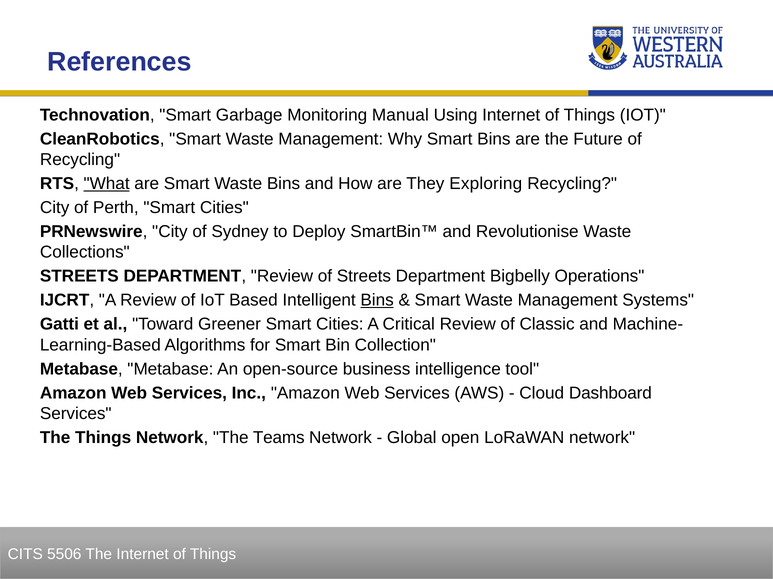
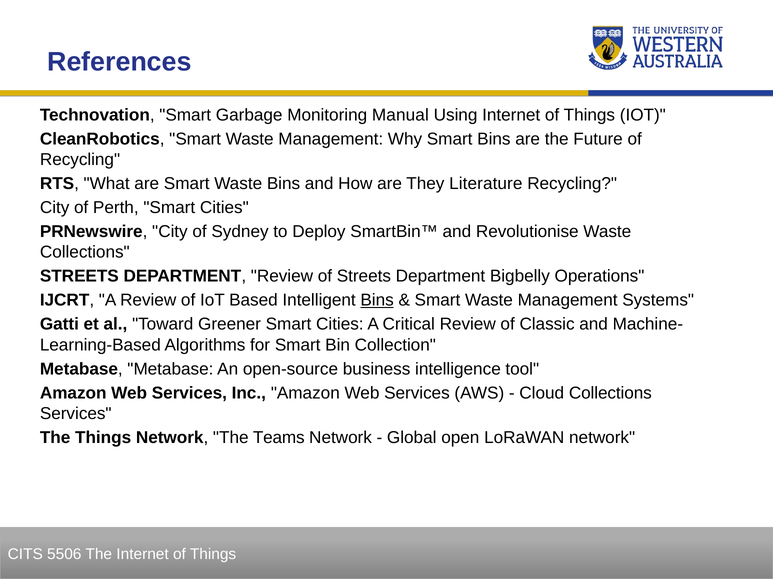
What underline: present -> none (107, 184)
Exploring: Exploring -> Literature (486, 184)
Cloud Dashboard: Dashboard -> Collections (610, 393)
